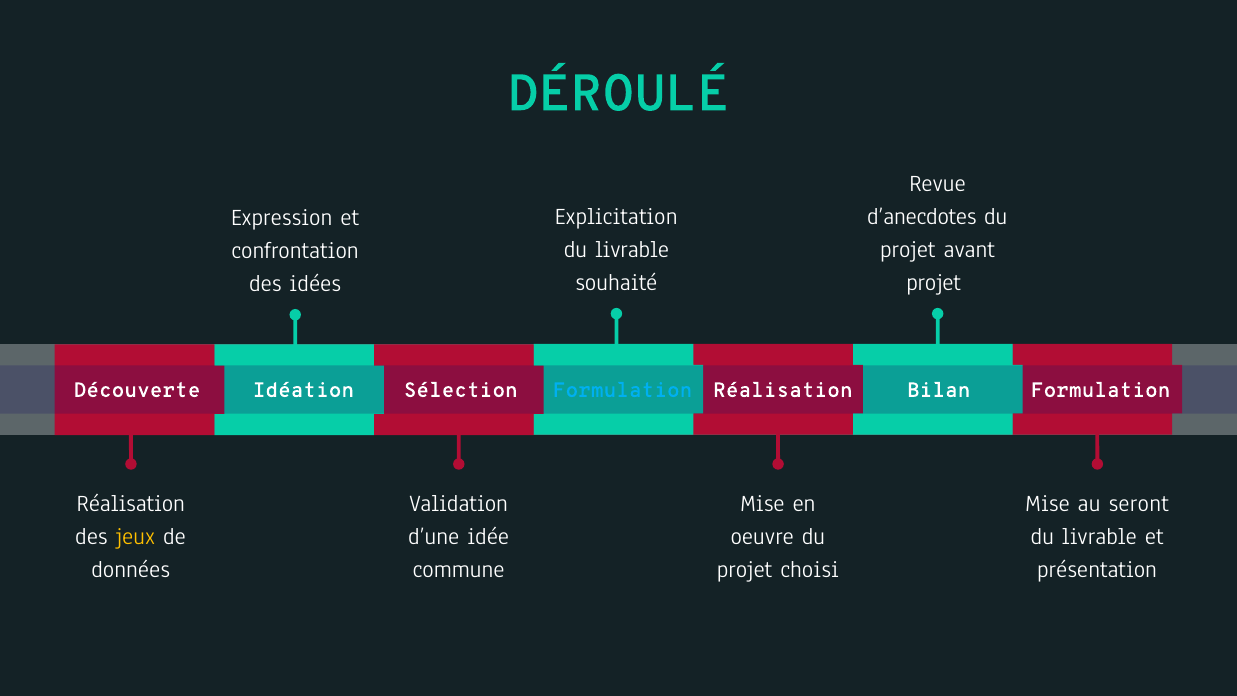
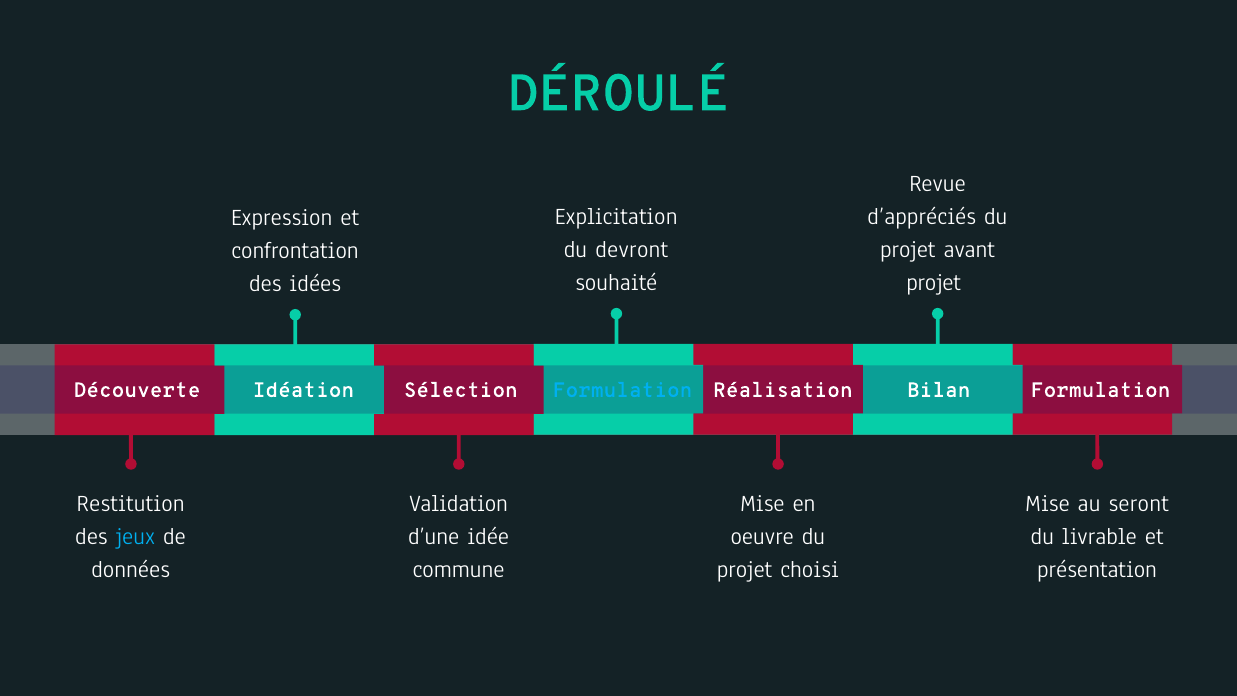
d’anecdotes: d’anecdotes -> d’appréciés (922, 216)
livrable: livrable -> devront (632, 249)
Réalisation: Réalisation -> Restitution (131, 504)
jeux colour: yellow -> light blue (135, 537)
